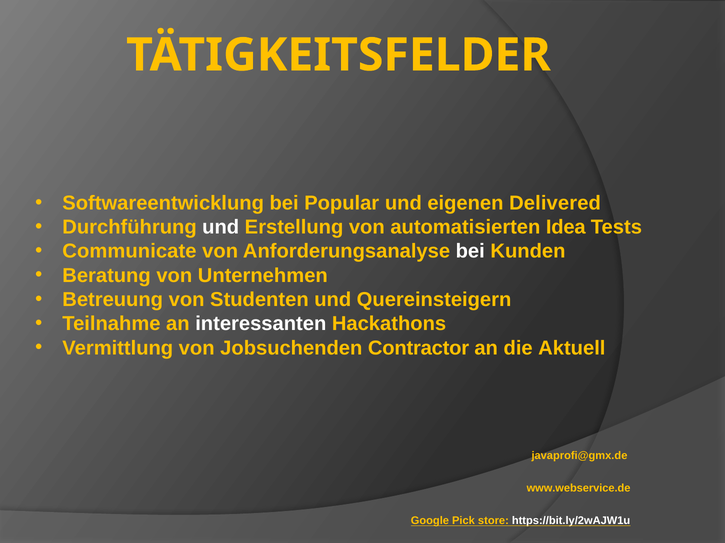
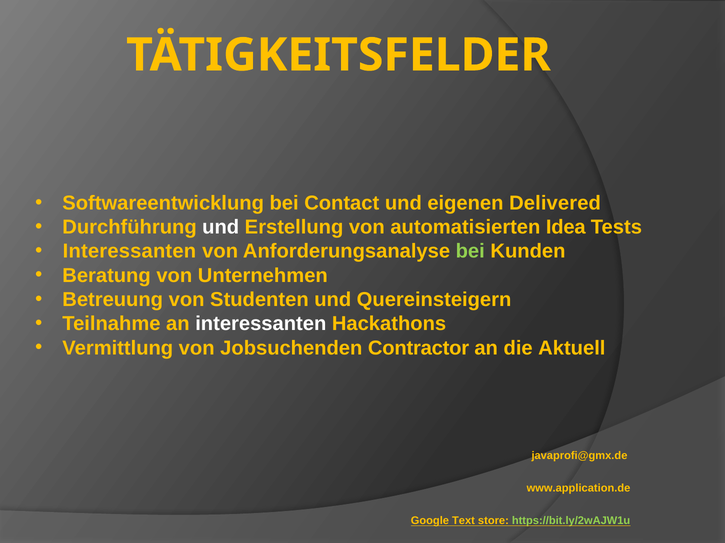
Popular: Popular -> Contact (342, 203)
Communicate: Communicate -> Interessanten (129, 252)
bei colour: white -> light green (470, 252)
www.webservice.de: www.webservice.de -> www.application.de (579, 489)
Pick: Pick -> Text (463, 522)
https://bit.ly/2wAJW1u colour: white -> light green (571, 522)
